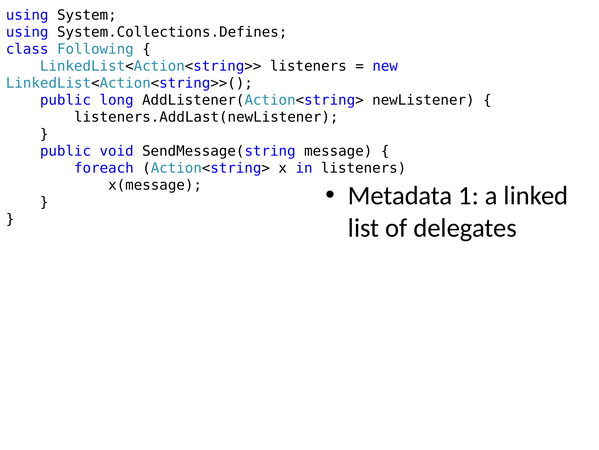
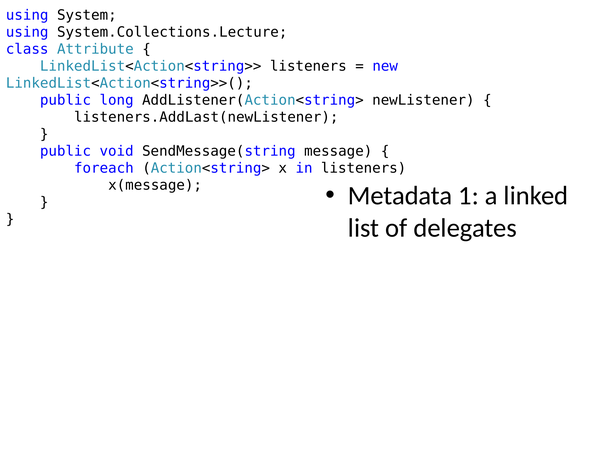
System.Collections.Defines: System.Collections.Defines -> System.Collections.Lecture (172, 32)
Following: Following -> Attribute (95, 49)
